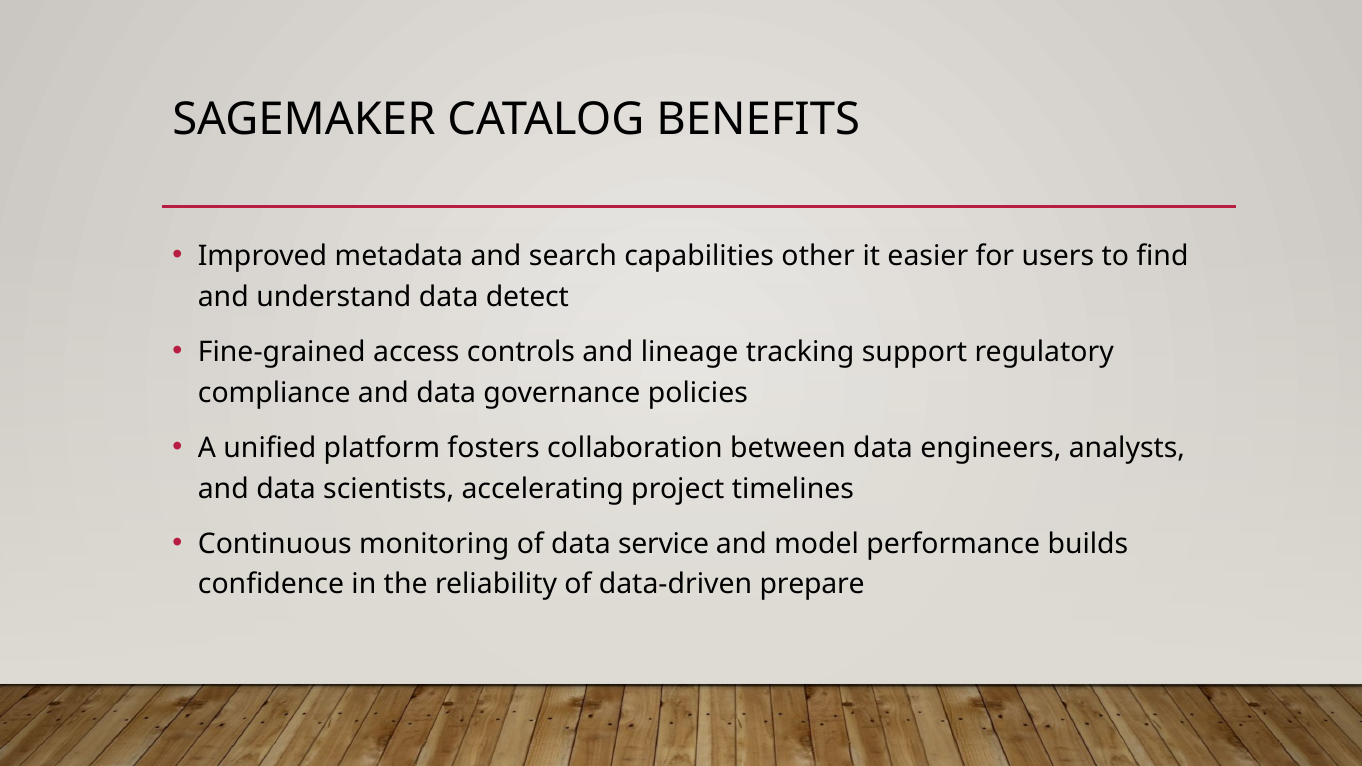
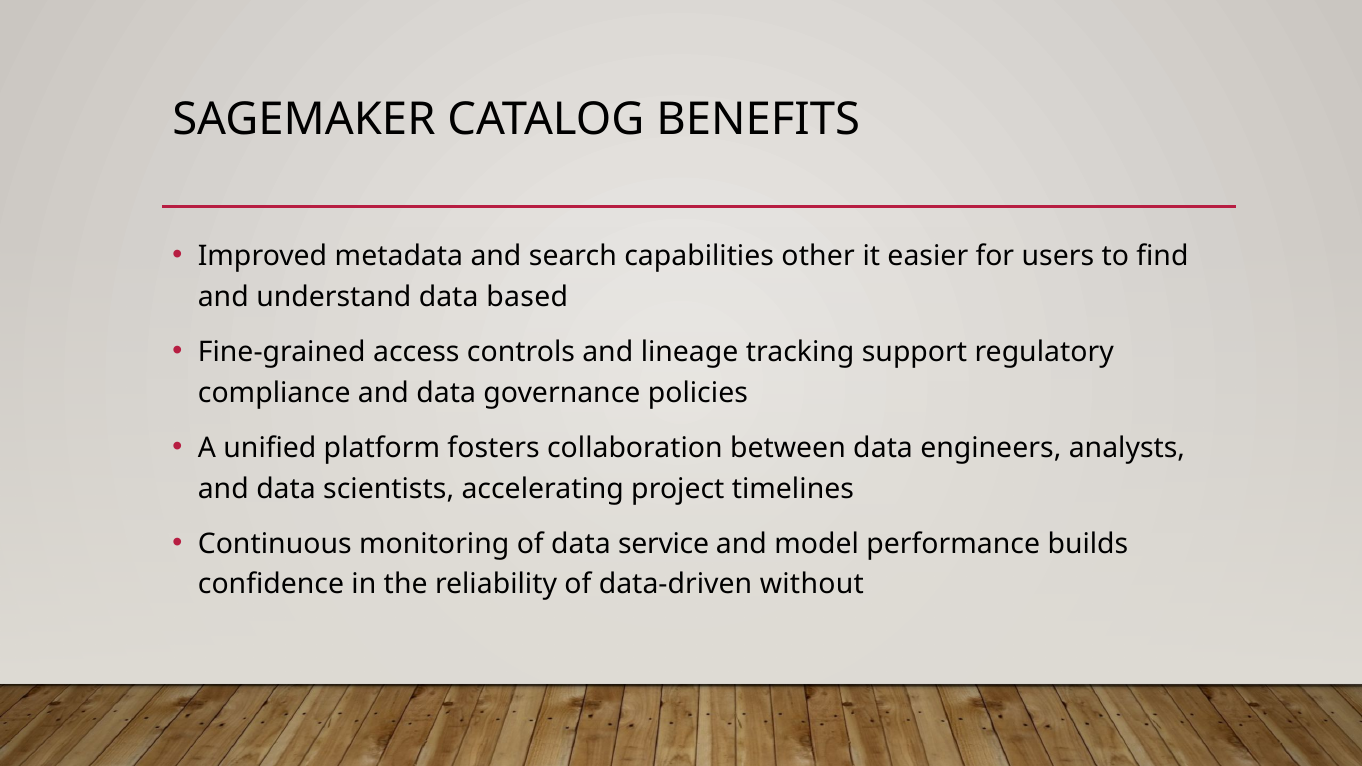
detect: detect -> based (527, 297)
prepare: prepare -> without (812, 585)
